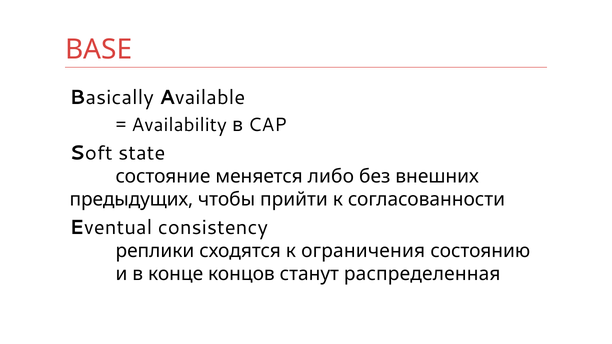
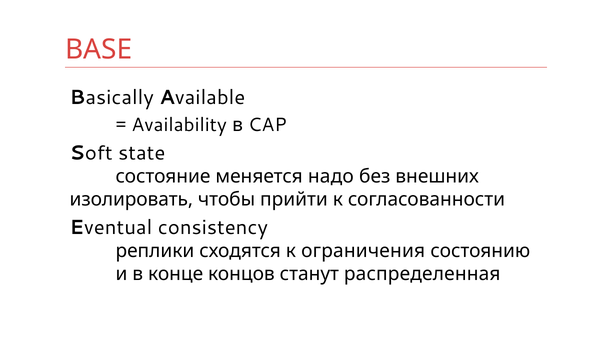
либо: либо -> надо (331, 177)
предыдущих: предыдущих -> изолировать (131, 200)
